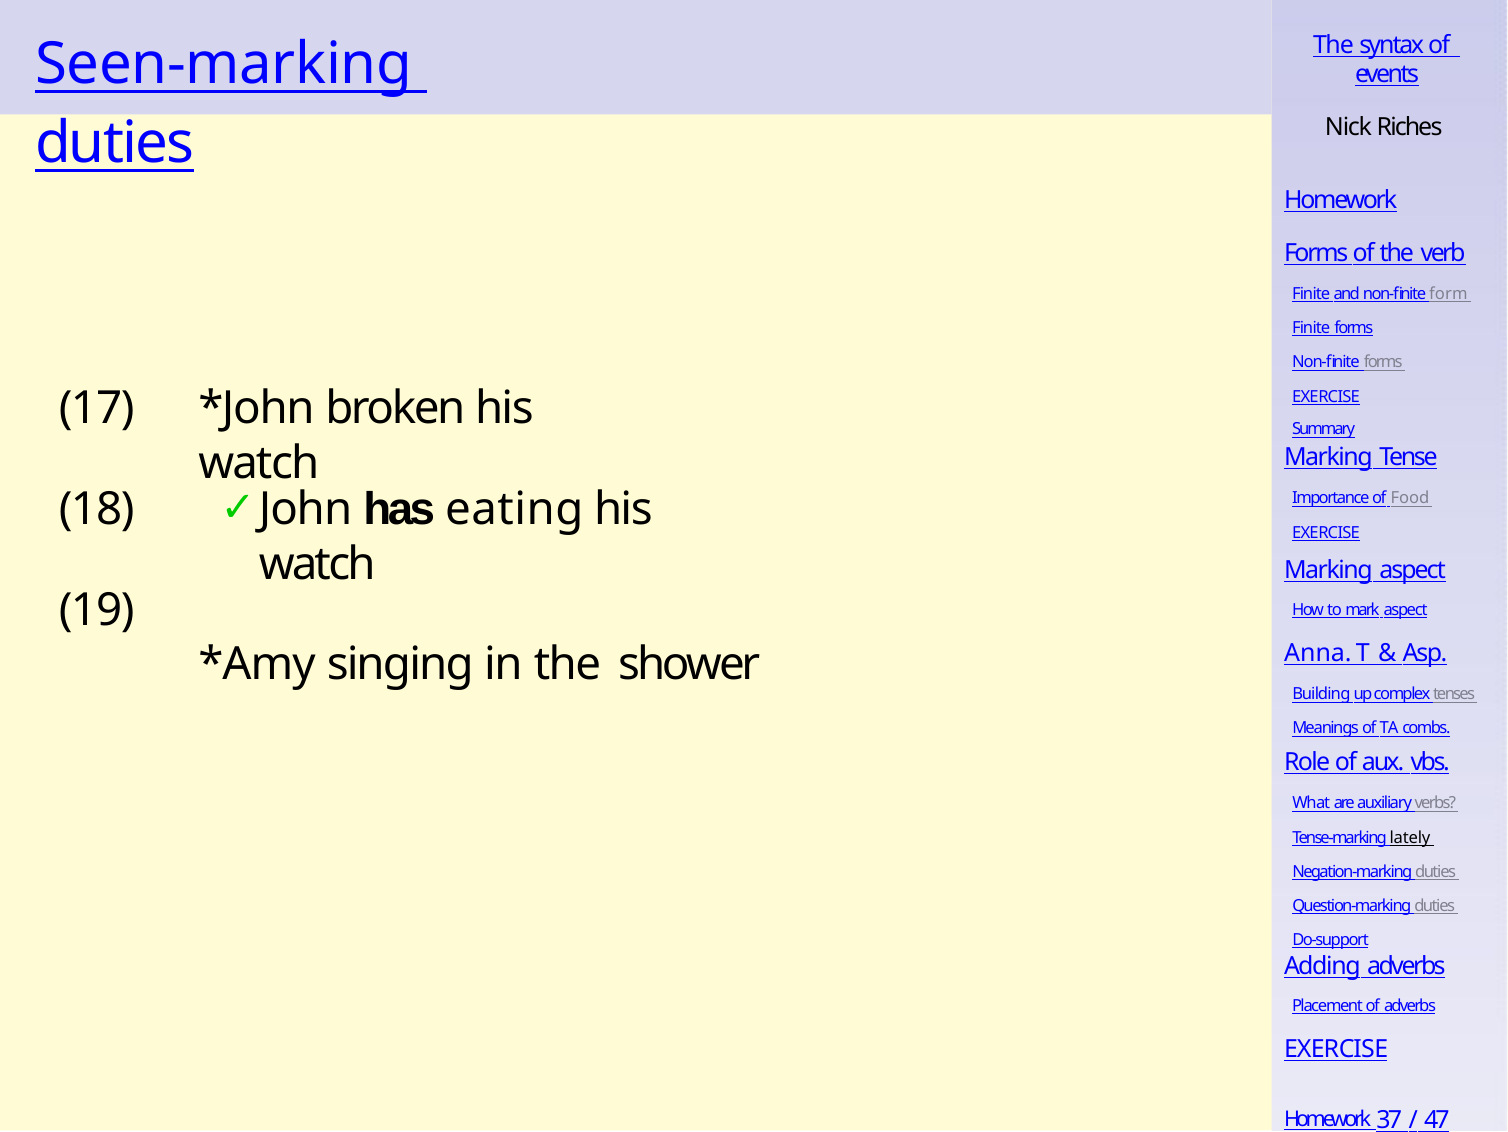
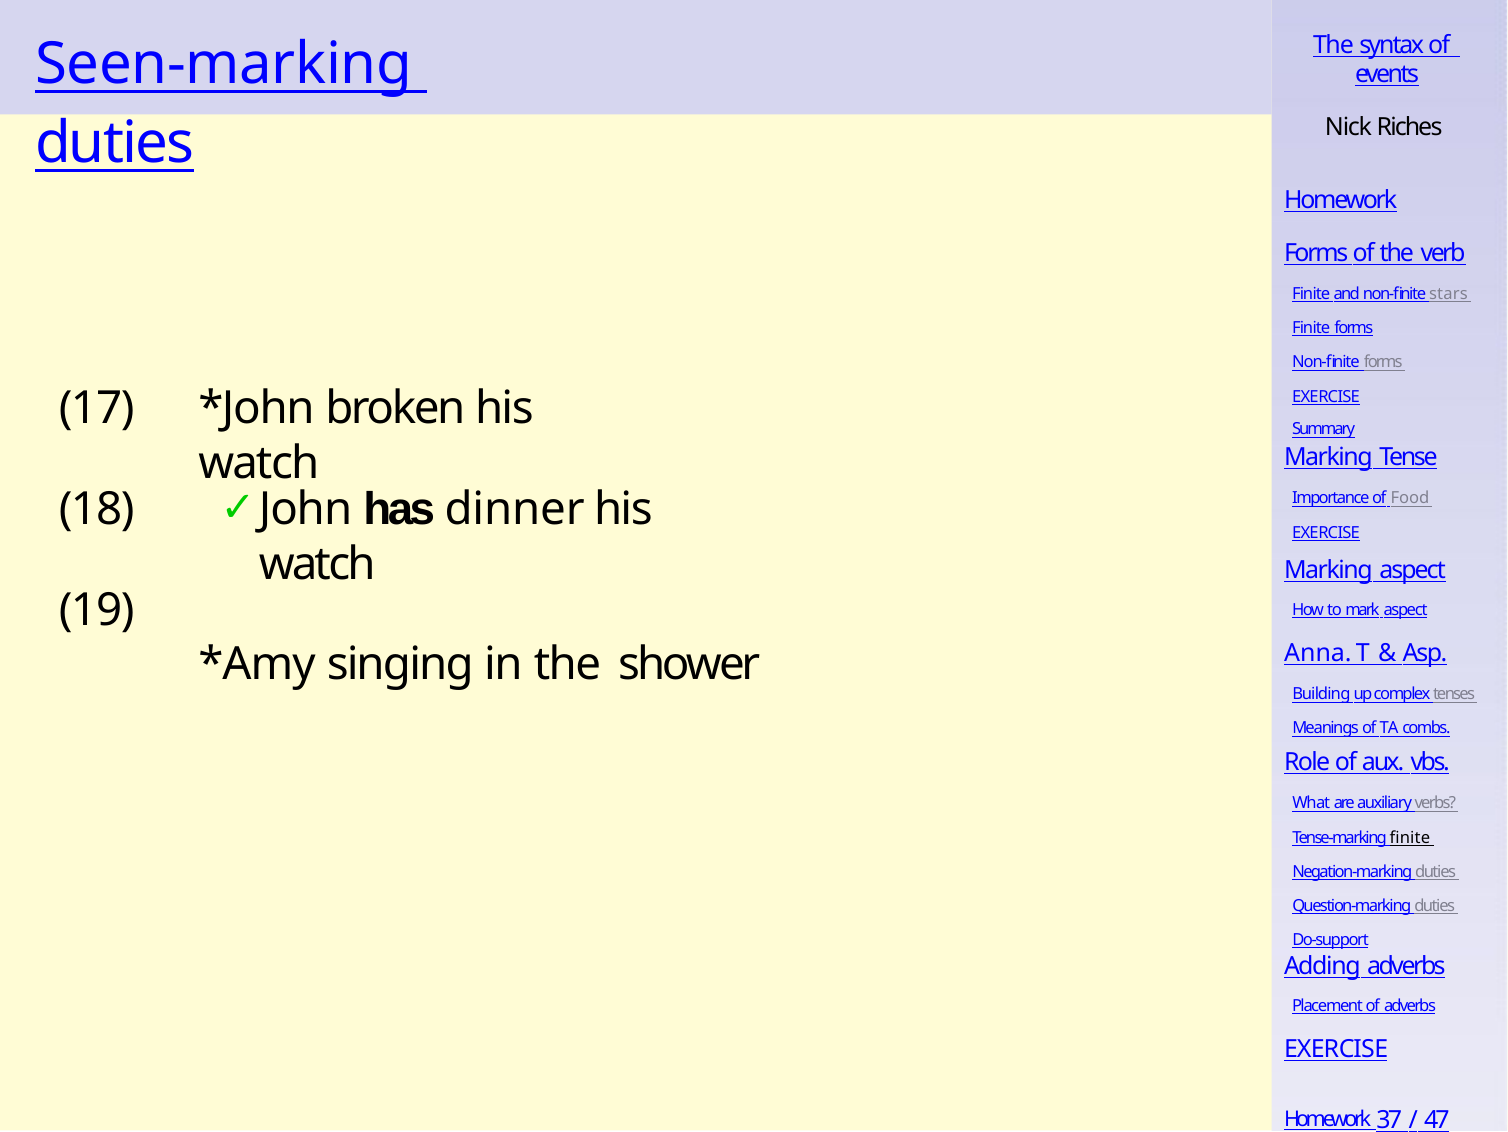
form: form -> stars (1448, 294)
eating: eating -> dinner (515, 509)
Tense-marking lately: lately -> finite (1410, 838)
